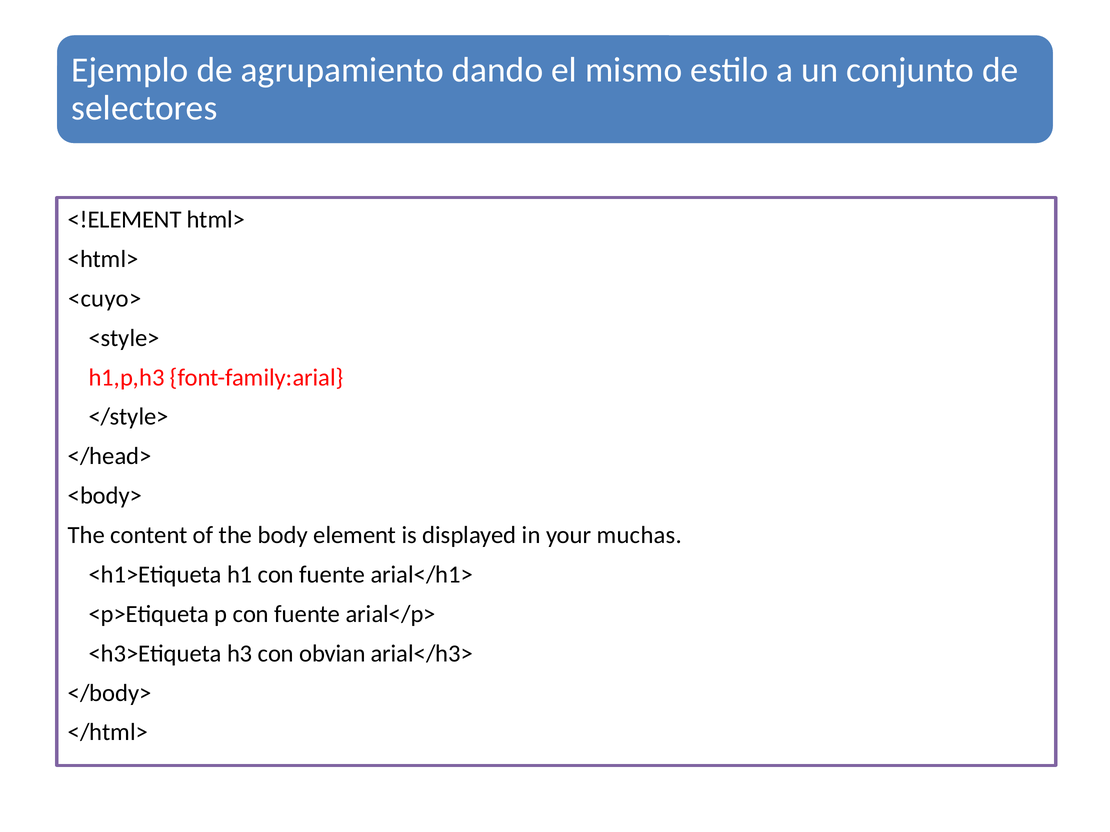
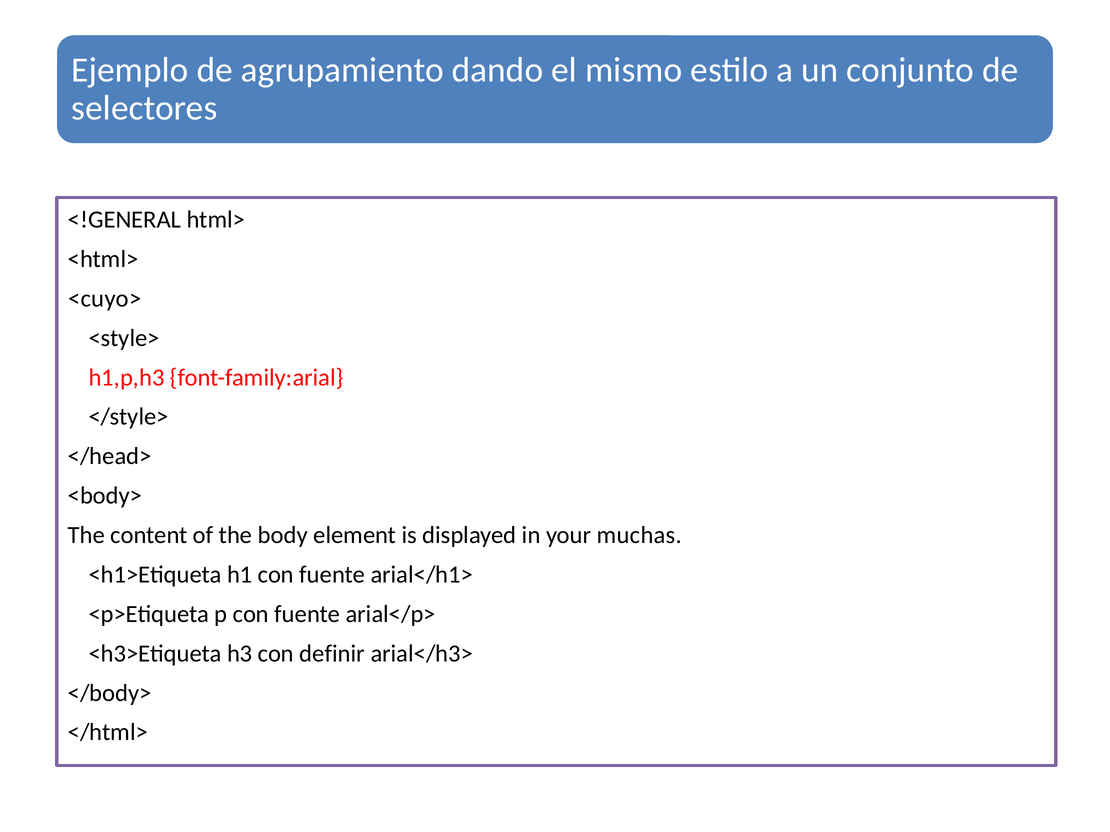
<!ELEMENT: <!ELEMENT -> <!GENERAL (125, 220)
obvian: obvian -> definir (332, 654)
